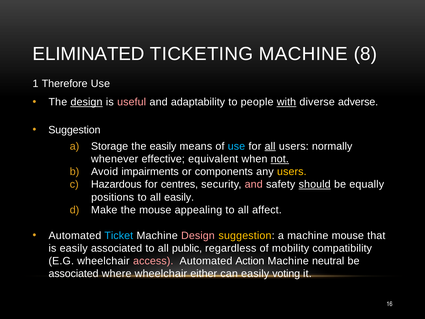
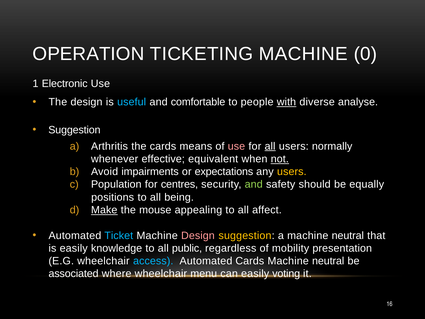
ELIMINATED: ELIMINATED -> OPERATION (88, 54)
8: 8 -> 0 (365, 54)
Therefore: Therefore -> Electronic (65, 84)
design underline: present -> none (86, 102)
useful colour: pink -> light blue (132, 102)
adaptability: adaptability -> comfortable (198, 102)
adverse: adverse -> analyse (358, 102)
Storage: Storage -> Arthritis (109, 146)
the easily: easily -> cards (163, 146)
use colour: light blue -> pink (236, 146)
components: components -> expectations (224, 172)
Hazardous: Hazardous -> Population (116, 184)
and colour: pink -> light green (254, 184)
should underline: present -> none (315, 184)
all easily: easily -> being (179, 197)
Make underline: none -> present (104, 210)
a machine mouse: mouse -> neutral (348, 235)
easily associated: associated -> knowledge (117, 248)
compatibility: compatibility -> presentation (342, 248)
access colour: pink -> light blue (153, 261)
Automated Action: Action -> Cards (250, 261)
either: either -> menu (204, 274)
